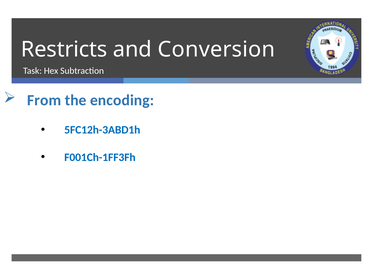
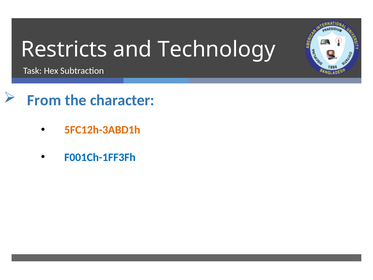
Conversion: Conversion -> Technology (217, 49)
encoding: encoding -> character (122, 100)
5FC12h-3ABD1h colour: blue -> orange (102, 130)
